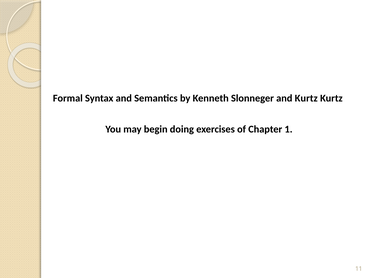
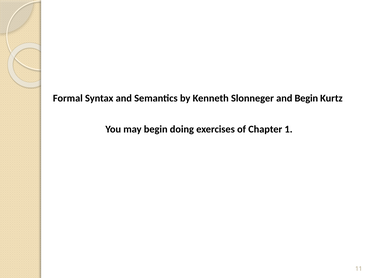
and Kurtz: Kurtz -> Begin (306, 98)
